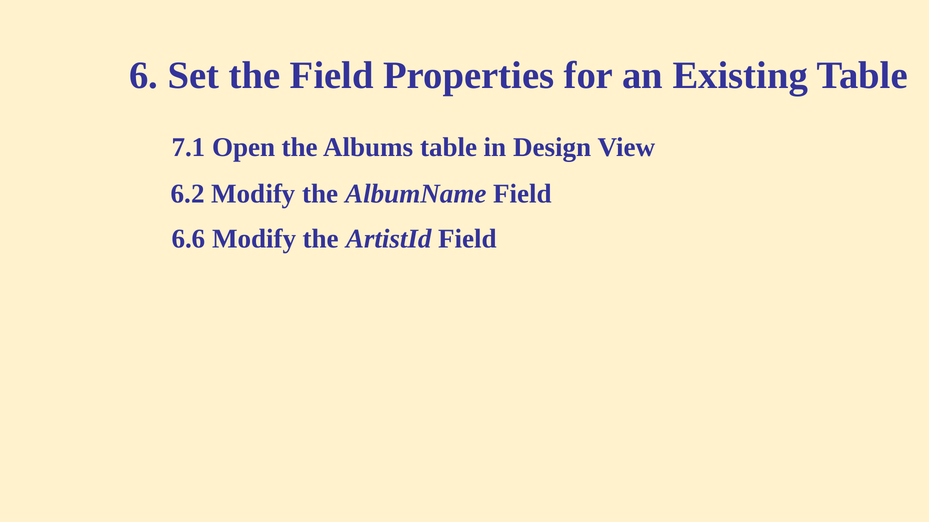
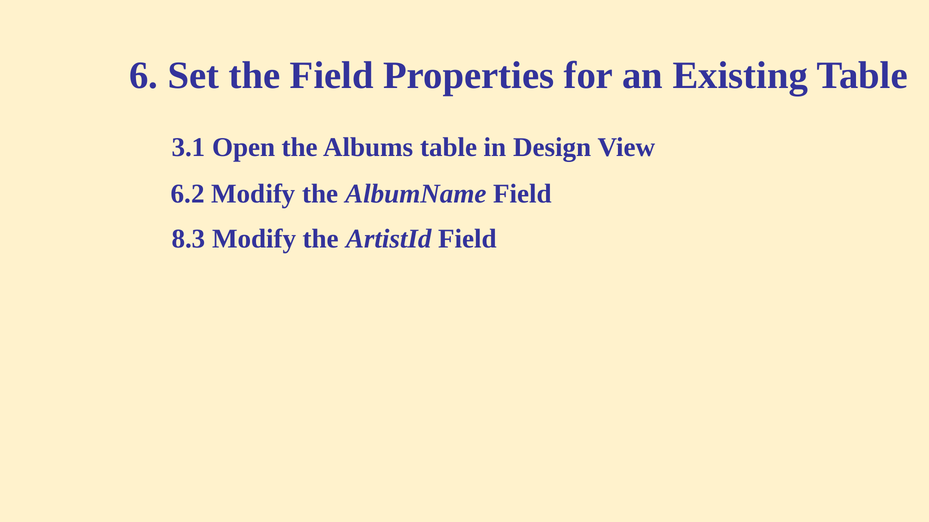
7.1: 7.1 -> 3.1 (189, 147)
6.6: 6.6 -> 8.3 (189, 239)
